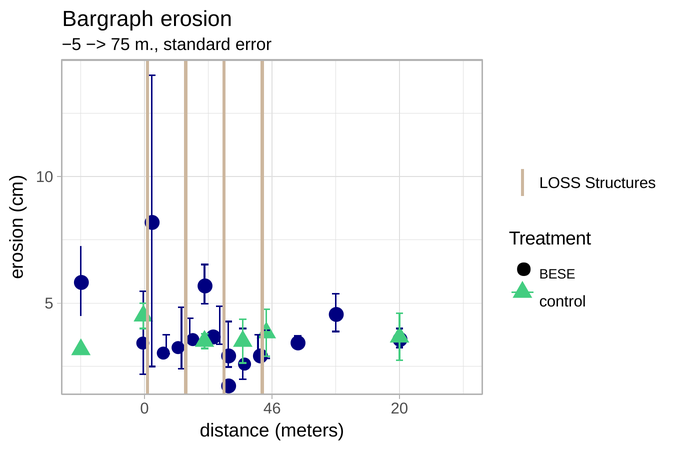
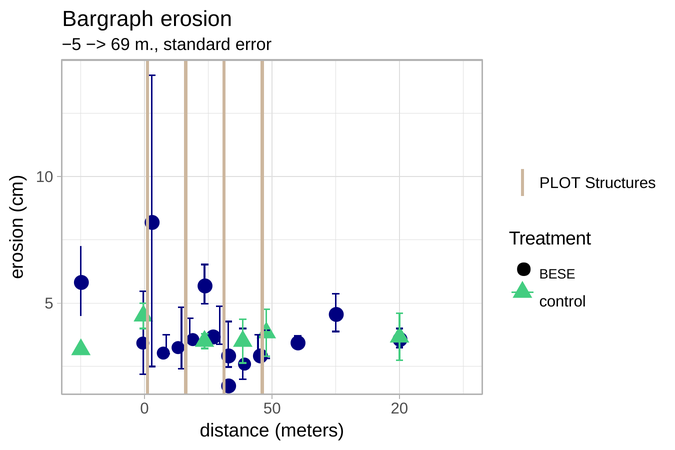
75: 75 -> 69 (120, 45)
LOSS: LOSS -> PLOT (560, 183)
46: 46 -> 50 (272, 409)
